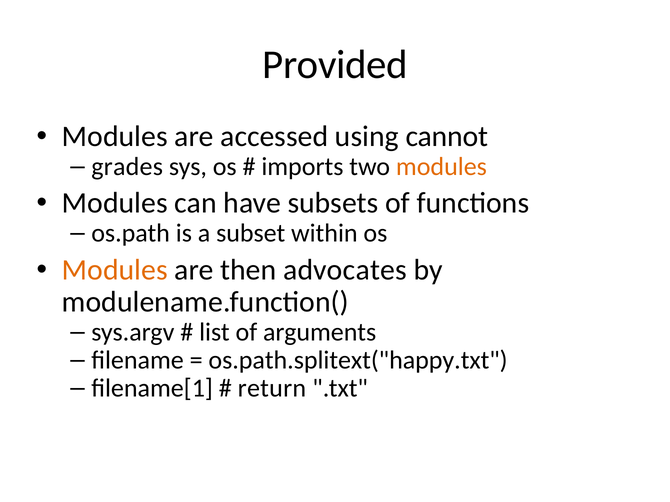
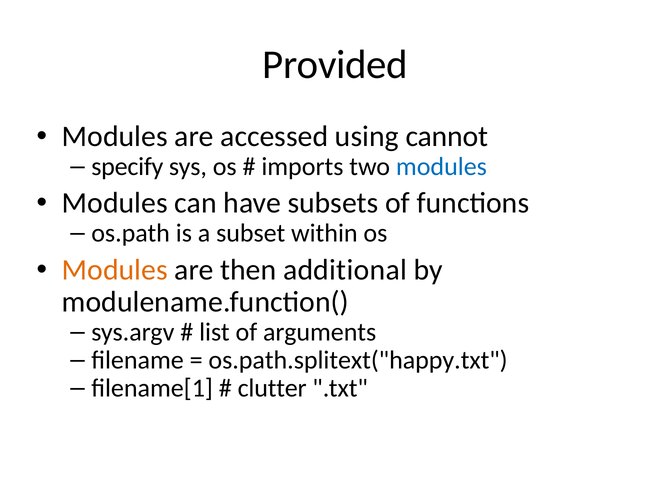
grades: grades -> specify (127, 167)
modules colour: orange -> blue (441, 167)
advocates: advocates -> additional (345, 270)
return: return -> clutter (272, 389)
